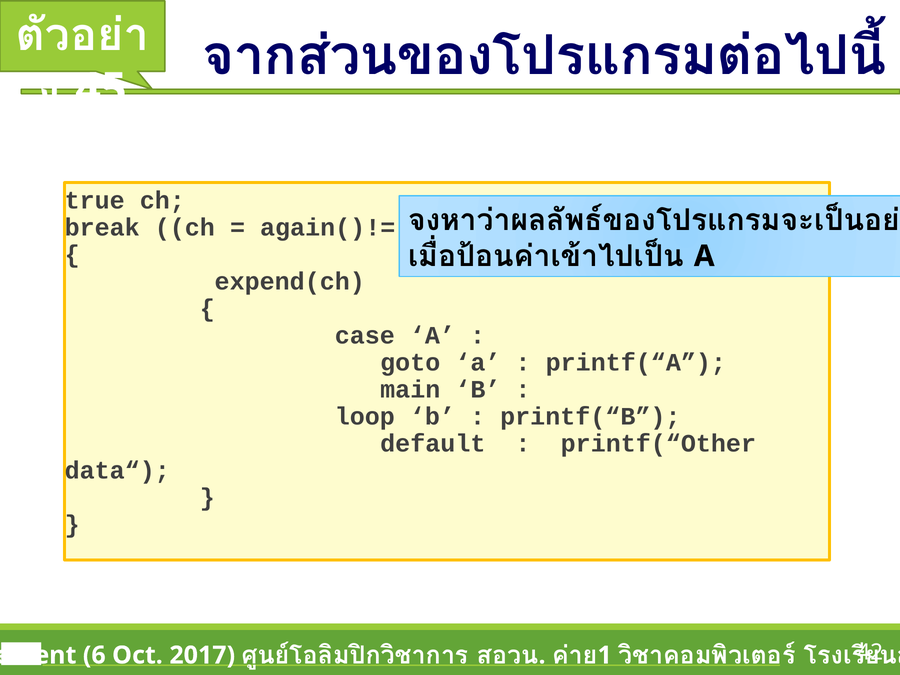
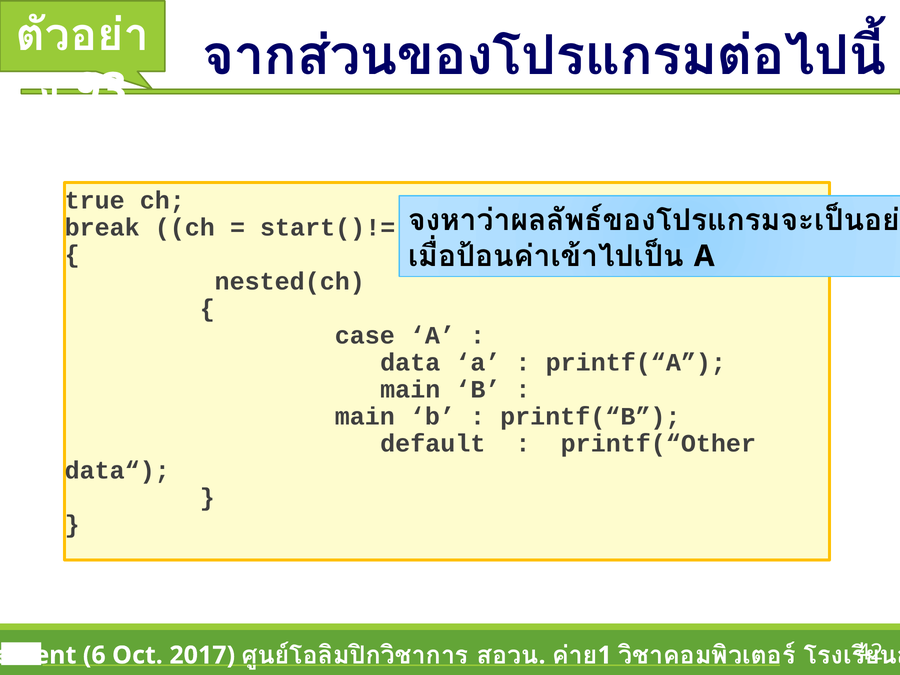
45: 45 -> 93 (101, 89)
again()!=: again()!= -> start()!= (328, 227)
expend(ch: expend(ch -> nested(ch (290, 281)
goto: goto -> data (410, 362)
loop: loop -> main (365, 416)
